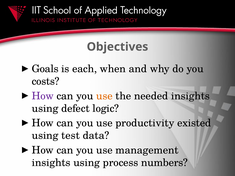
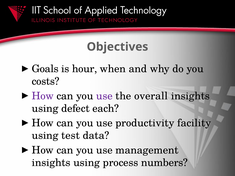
each: each -> hour (85, 69)
use colour: orange -> purple (104, 96)
needed: needed -> overall (151, 96)
logic: logic -> each (106, 109)
existed: existed -> facility (194, 123)
